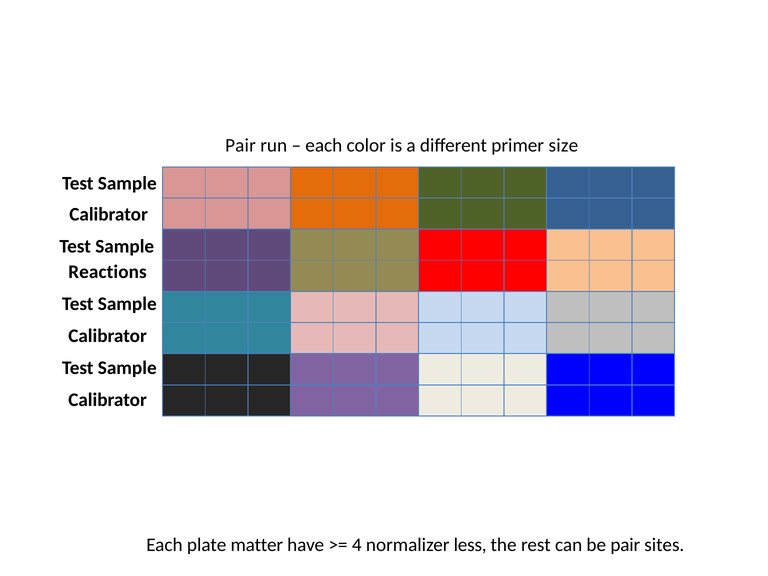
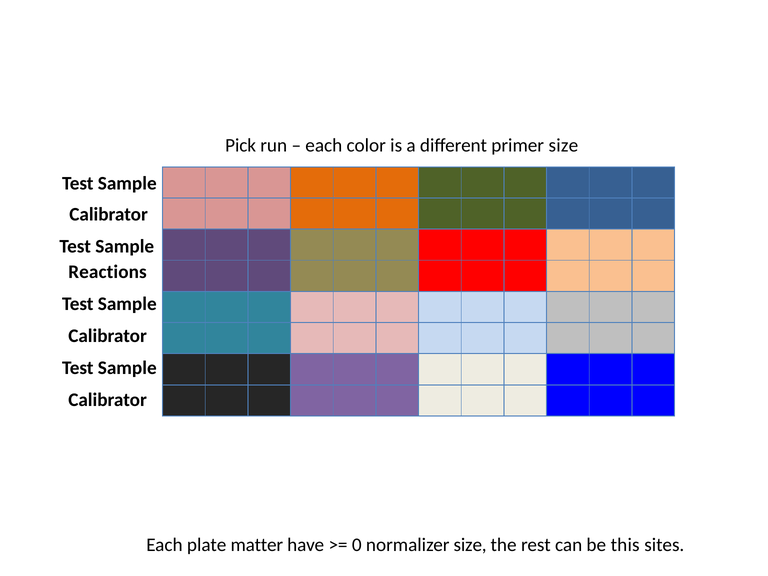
Pair: Pair -> Pick (241, 146)
4: 4 -> 0 (357, 545)
normalizer less: less -> size (470, 545)
be pair: pair -> this (625, 545)
